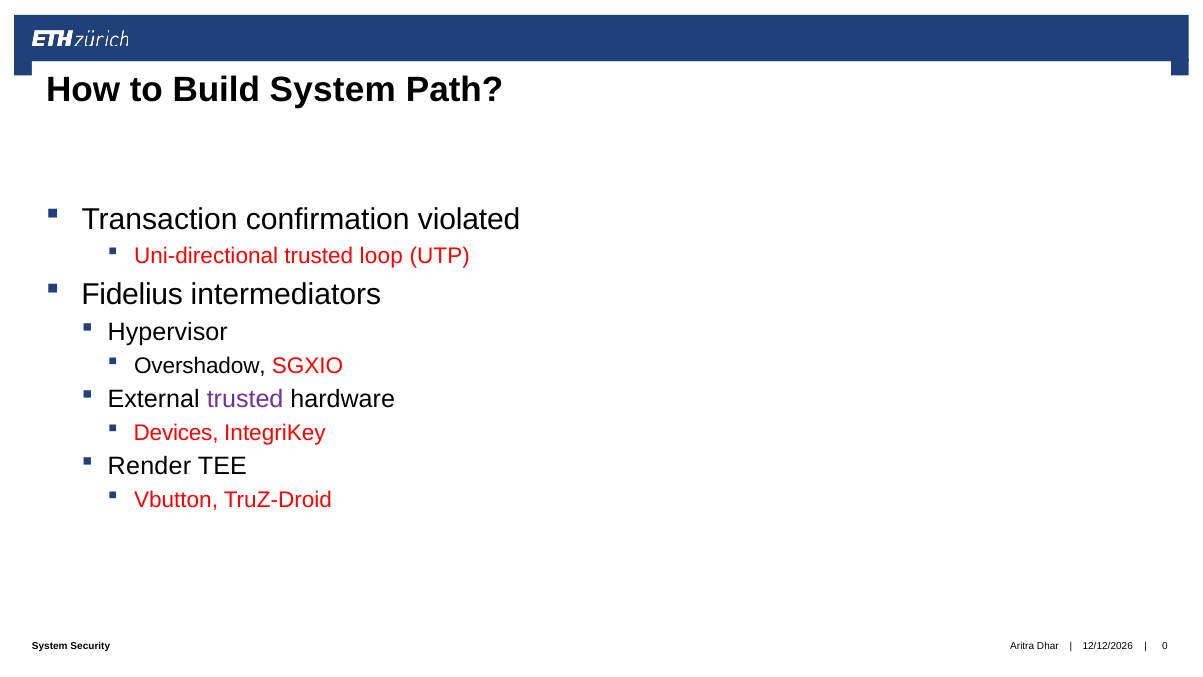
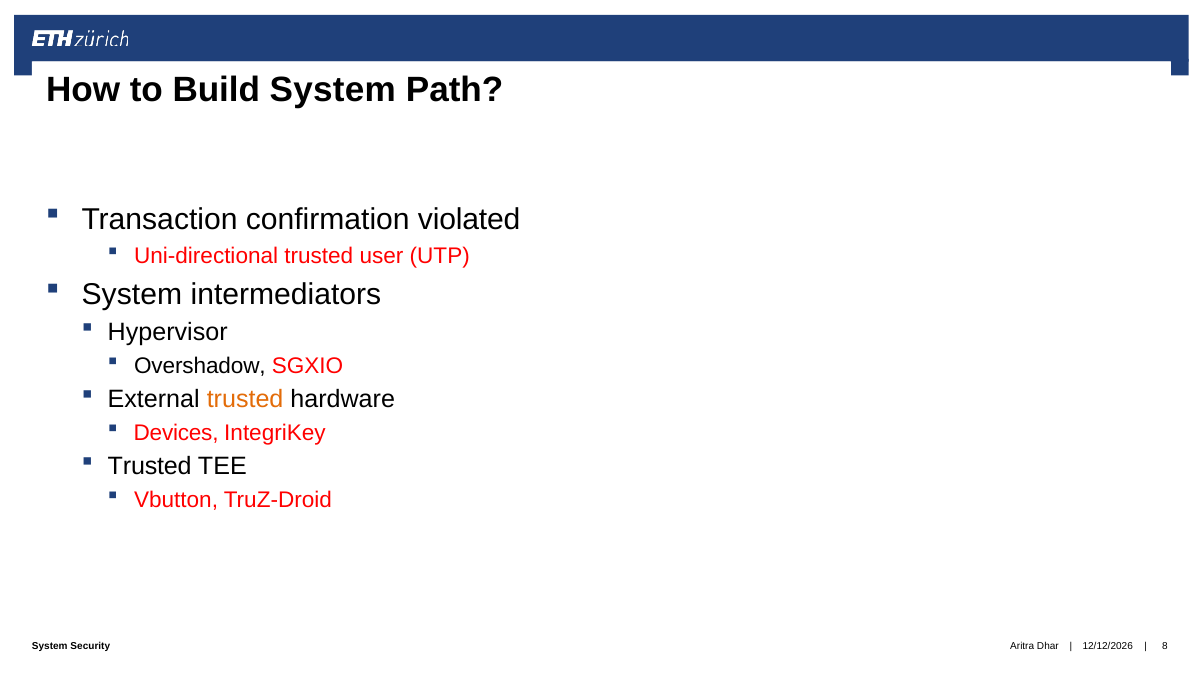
loop: loop -> user (381, 256)
Fidelius: Fidelius -> System (132, 294)
trusted colour: purple -> orange (245, 399)
Render: Render -> Trusted (150, 467)
0: 0 -> 8 (1165, 647)
